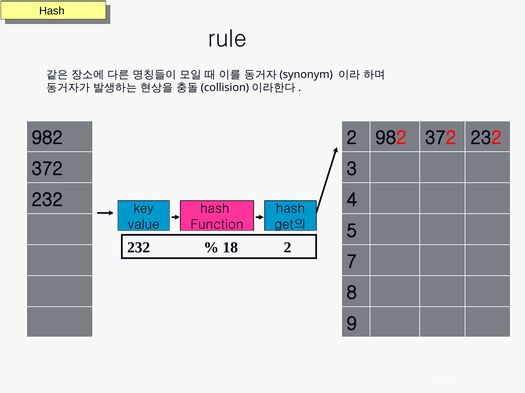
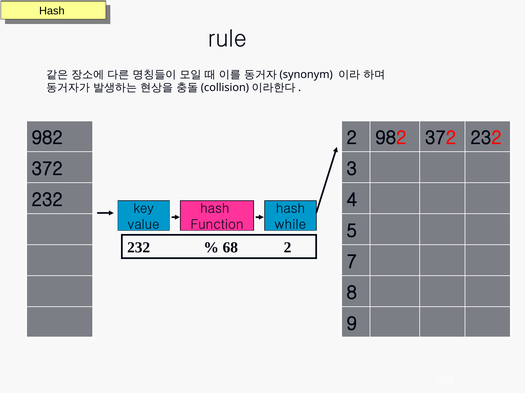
get의: get의 -> while (290, 225)
18: 18 -> 68 (230, 248)
